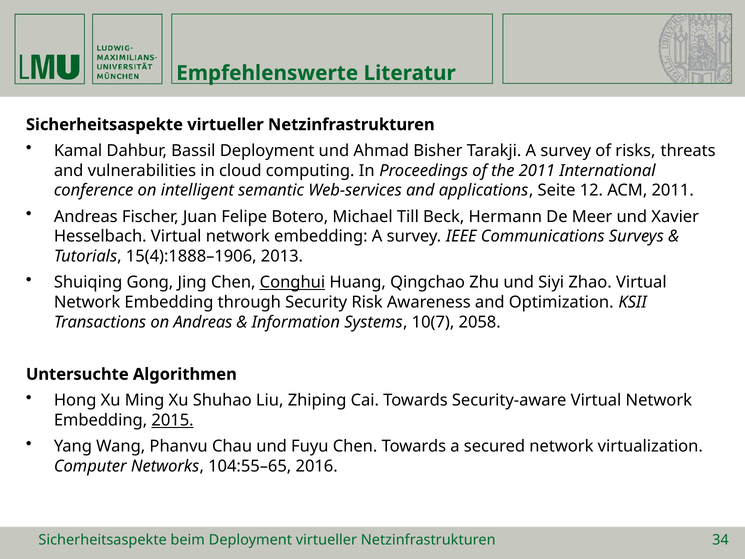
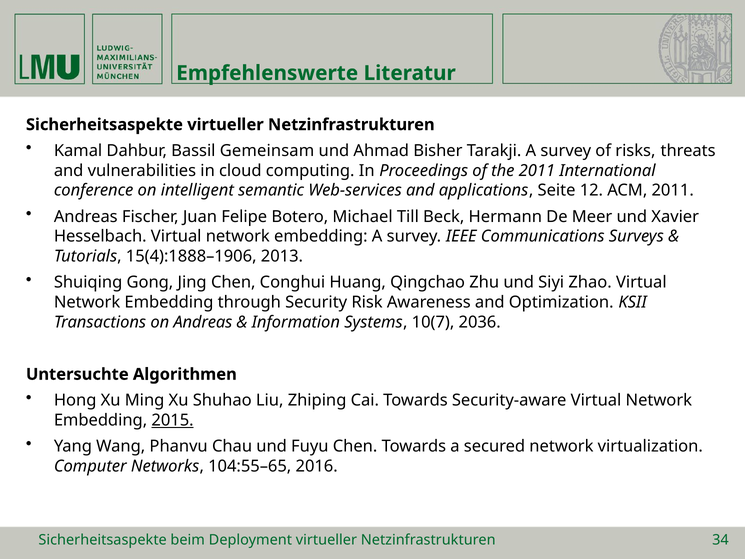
Bassil Deployment: Deployment -> Gemeinsam (267, 151)
Conghui underline: present -> none (292, 282)
2058: 2058 -> 2036 (480, 322)
